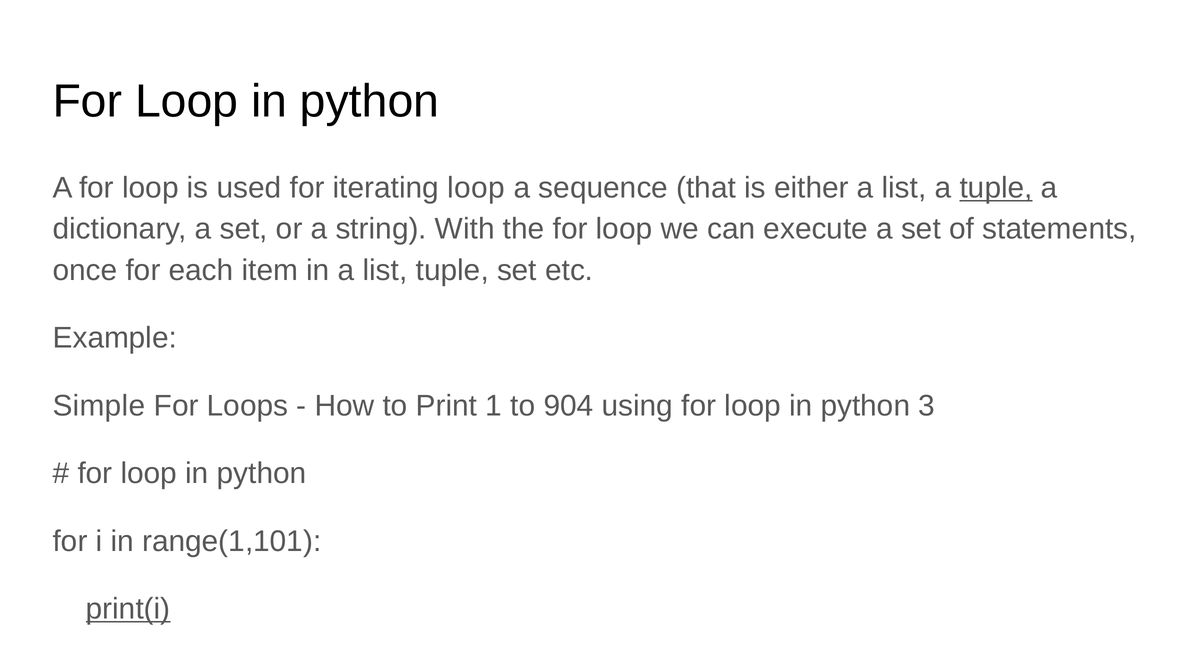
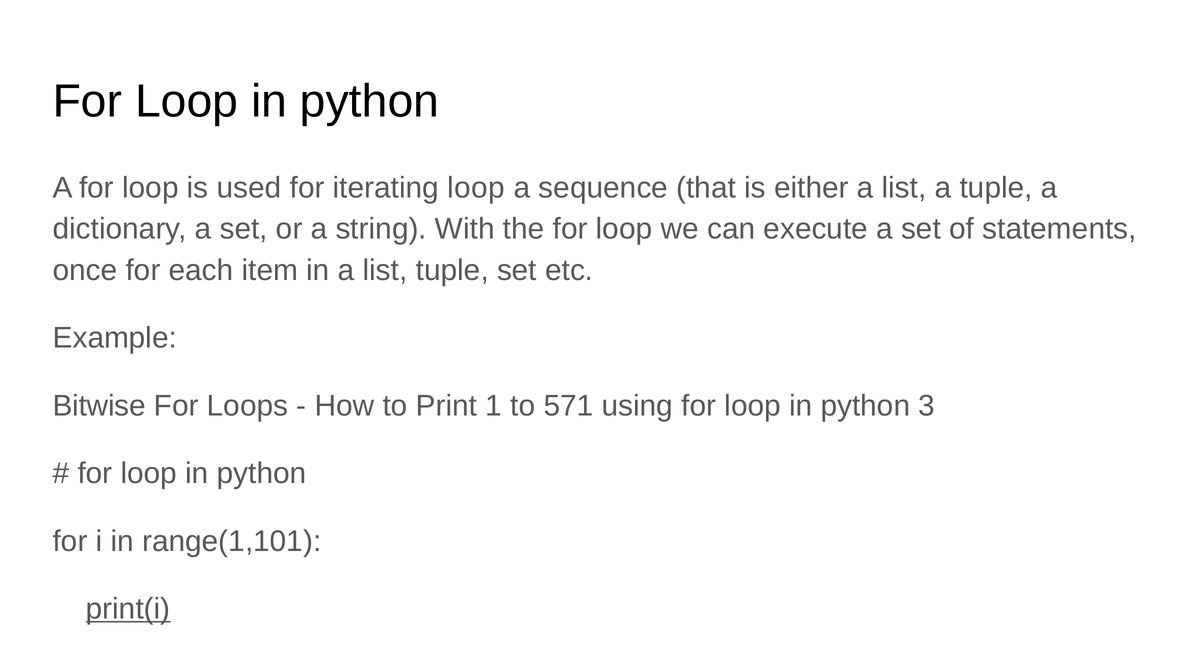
tuple underline: present -> none (996, 188)
Simple: Simple -> Bitwise (99, 406)
904: 904 -> 571 (568, 406)
